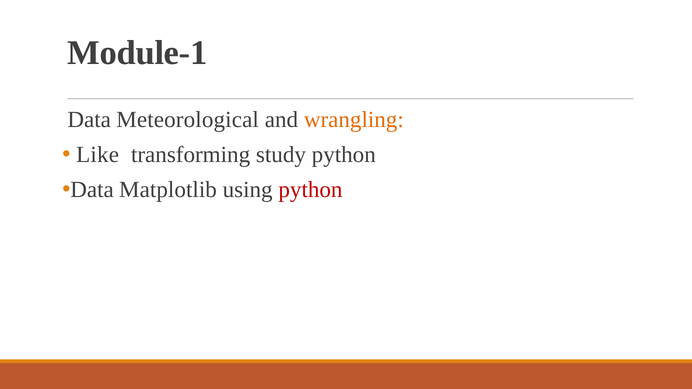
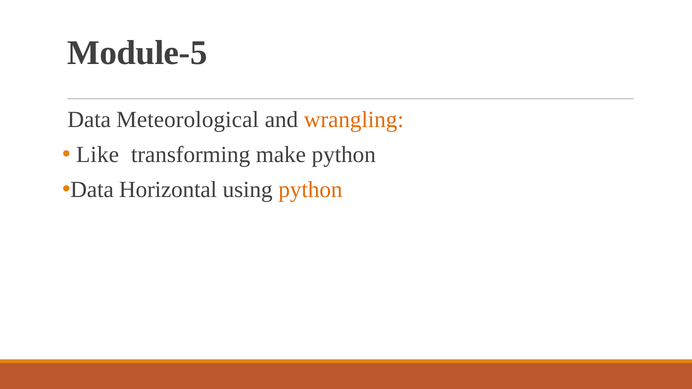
Module-1: Module-1 -> Module-5 (137, 53)
study: study -> make (281, 155)
Matplotlib: Matplotlib -> Horizontal (168, 190)
python colour: red -> orange (310, 190)
